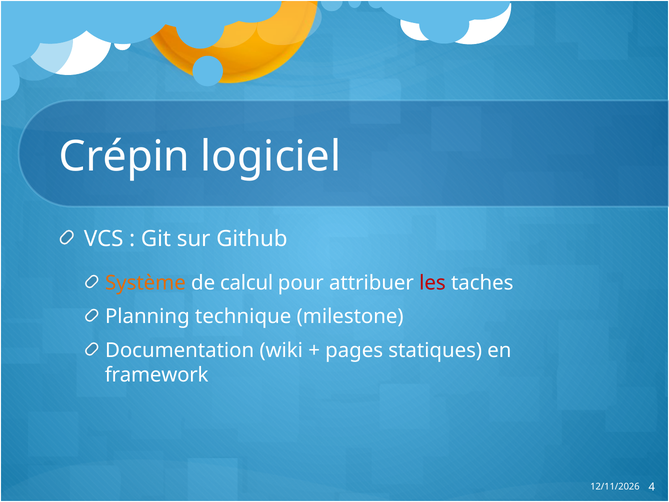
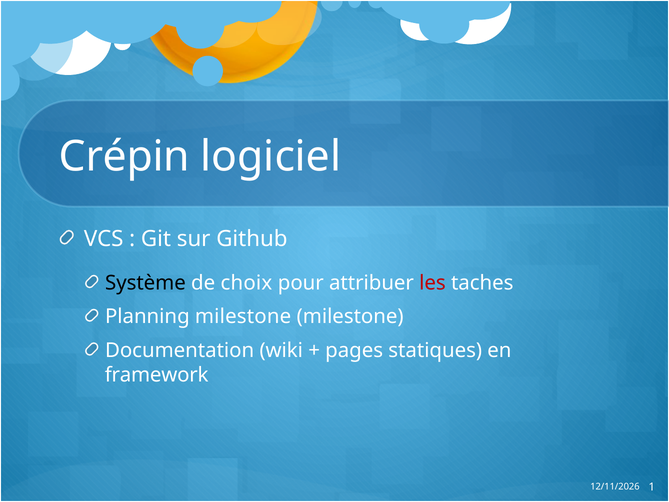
Système colour: orange -> black (145, 283)
calcul: calcul -> choix (246, 283)
Planning technique: technique -> milestone (243, 317)
4: 4 -> 1 (652, 487)
